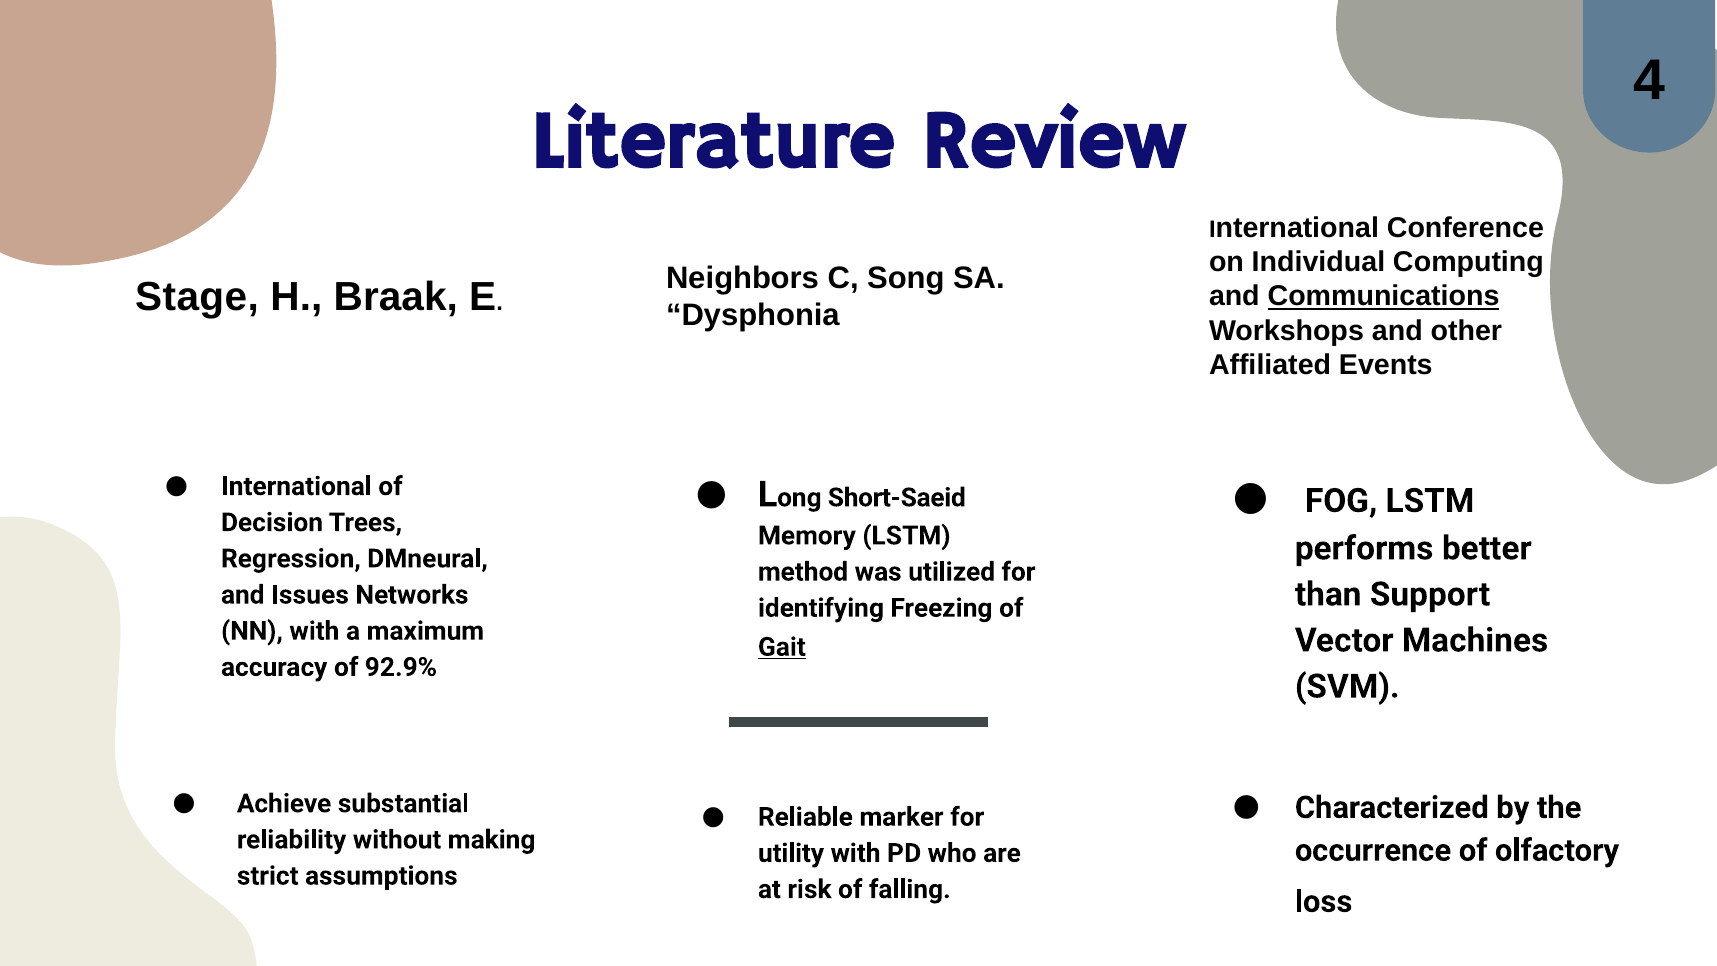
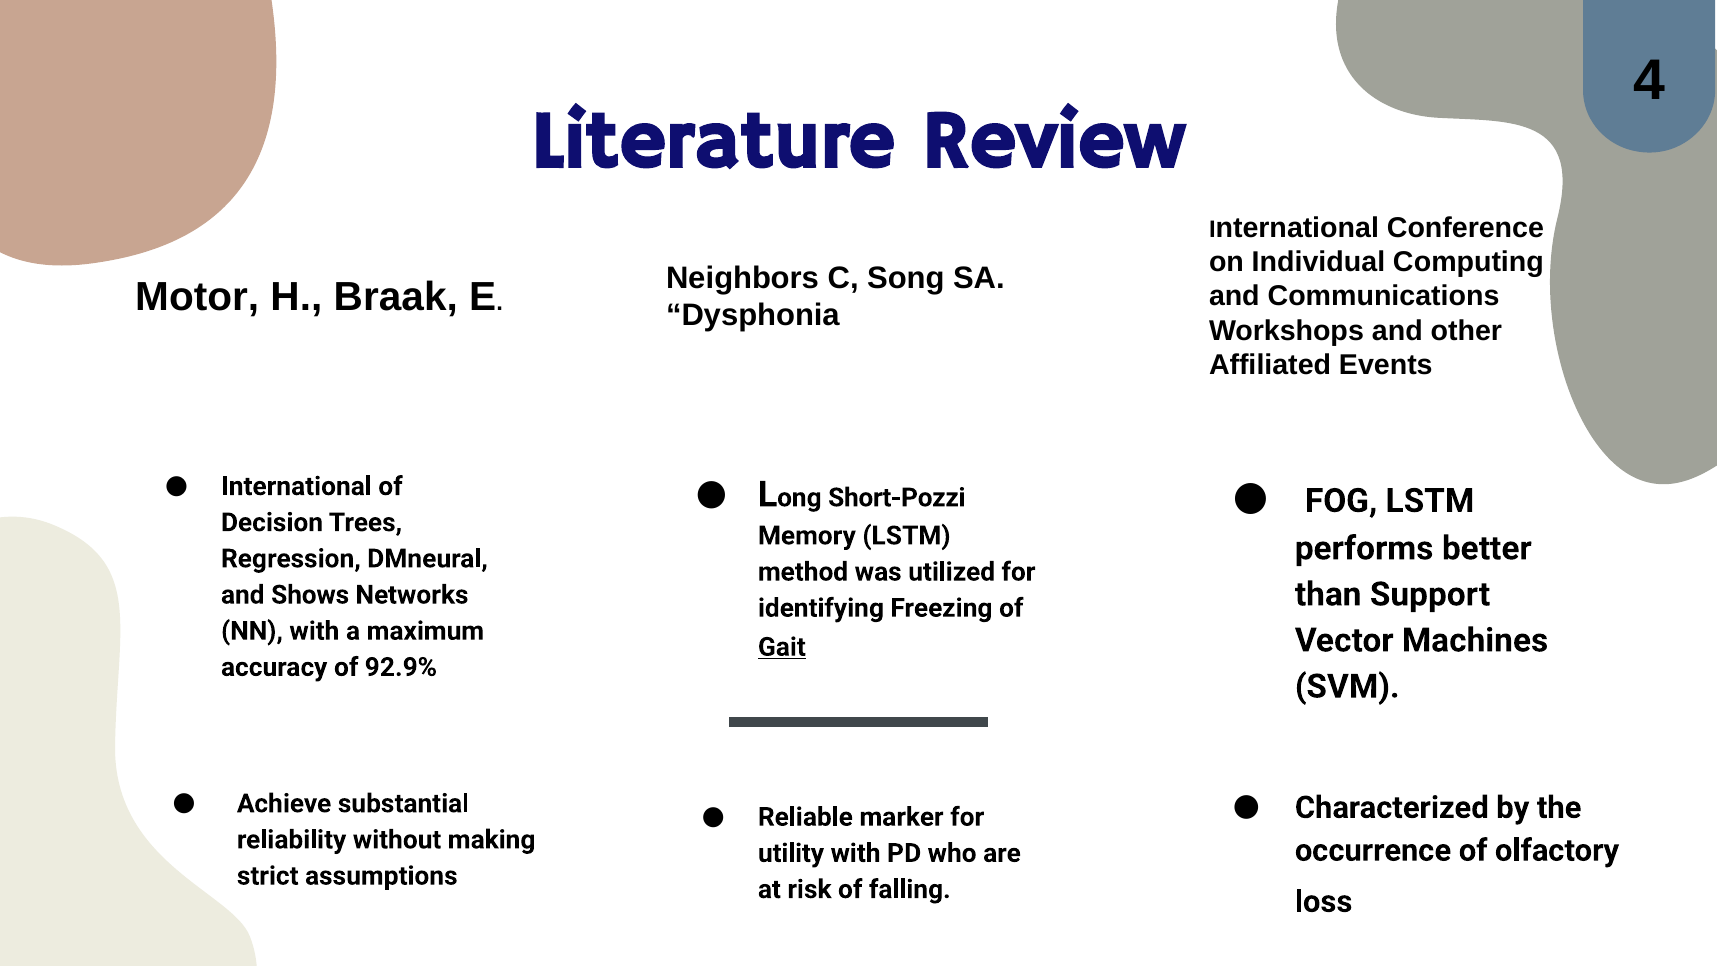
Stage: Stage -> Motor (197, 297)
Communications underline: present -> none (1384, 297)
Short-Saeid: Short-Saeid -> Short-Pozzi (897, 498)
Issues: Issues -> Shows (310, 595)
